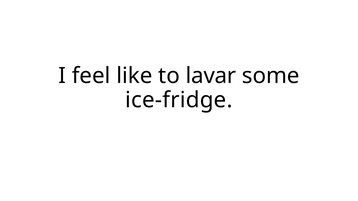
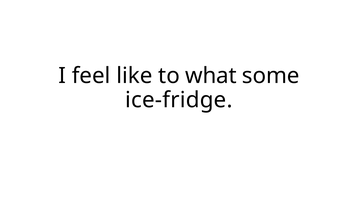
lavar: lavar -> what (211, 76)
